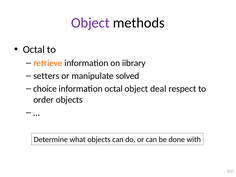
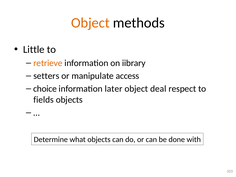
Object colour: purple -> orange (90, 23)
Octal: Octal -> Little (34, 50)
solved: solved -> access (127, 76)
information octal: octal -> later (114, 89)
order: order -> fields (44, 100)
